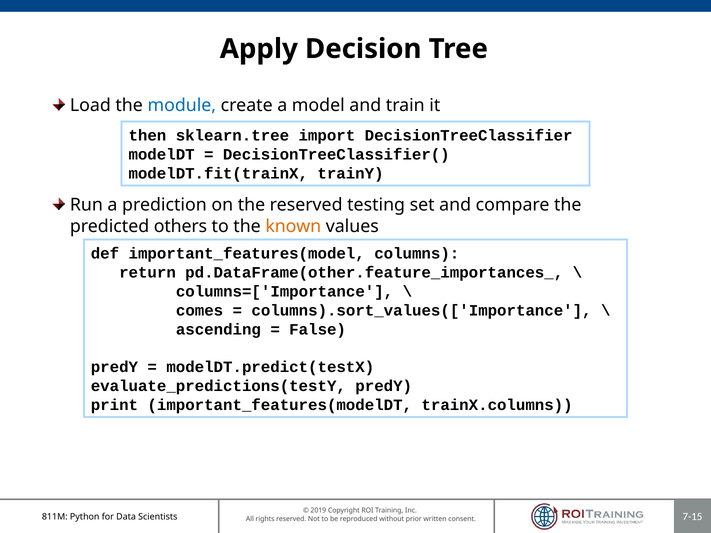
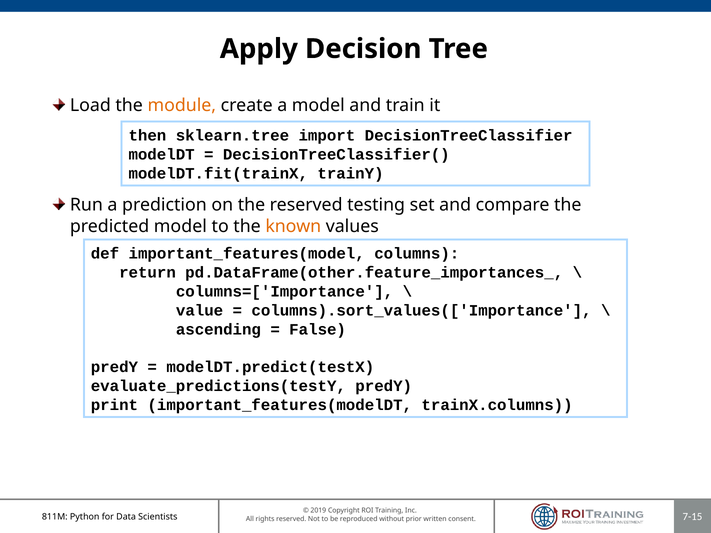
module colour: blue -> orange (182, 105)
predicted others: others -> model (180, 226)
comes: comes -> value (200, 311)
